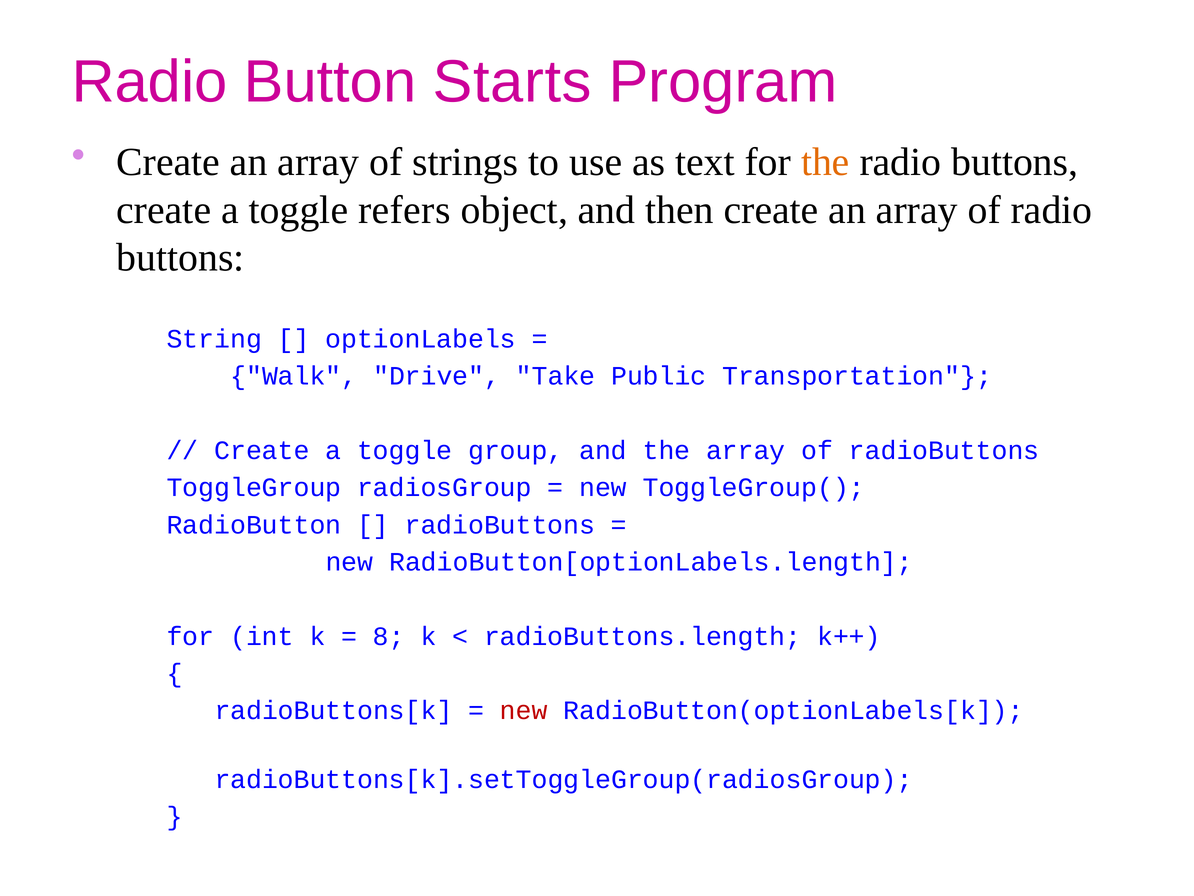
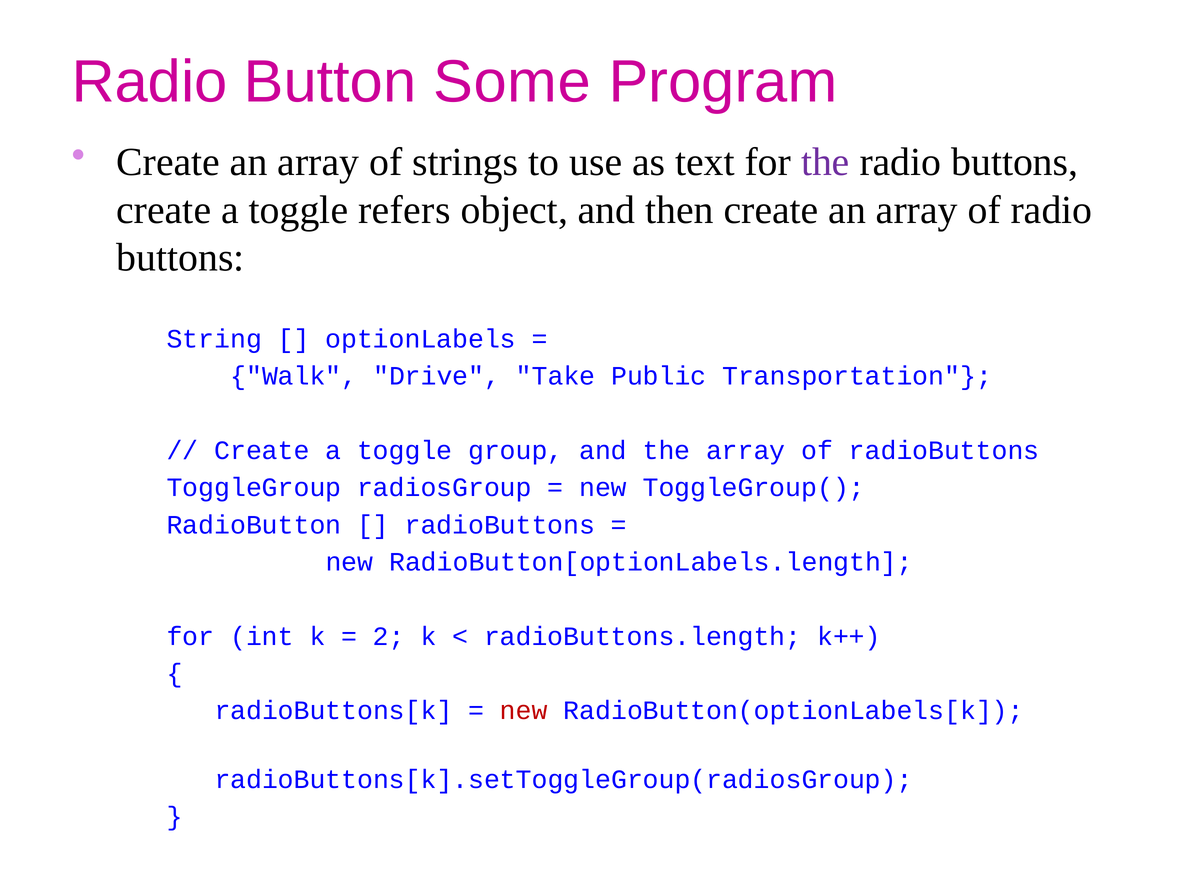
Starts: Starts -> Some (512, 82)
the colour: orange -> purple (825, 162)
8: 8 -> 2 (389, 636)
